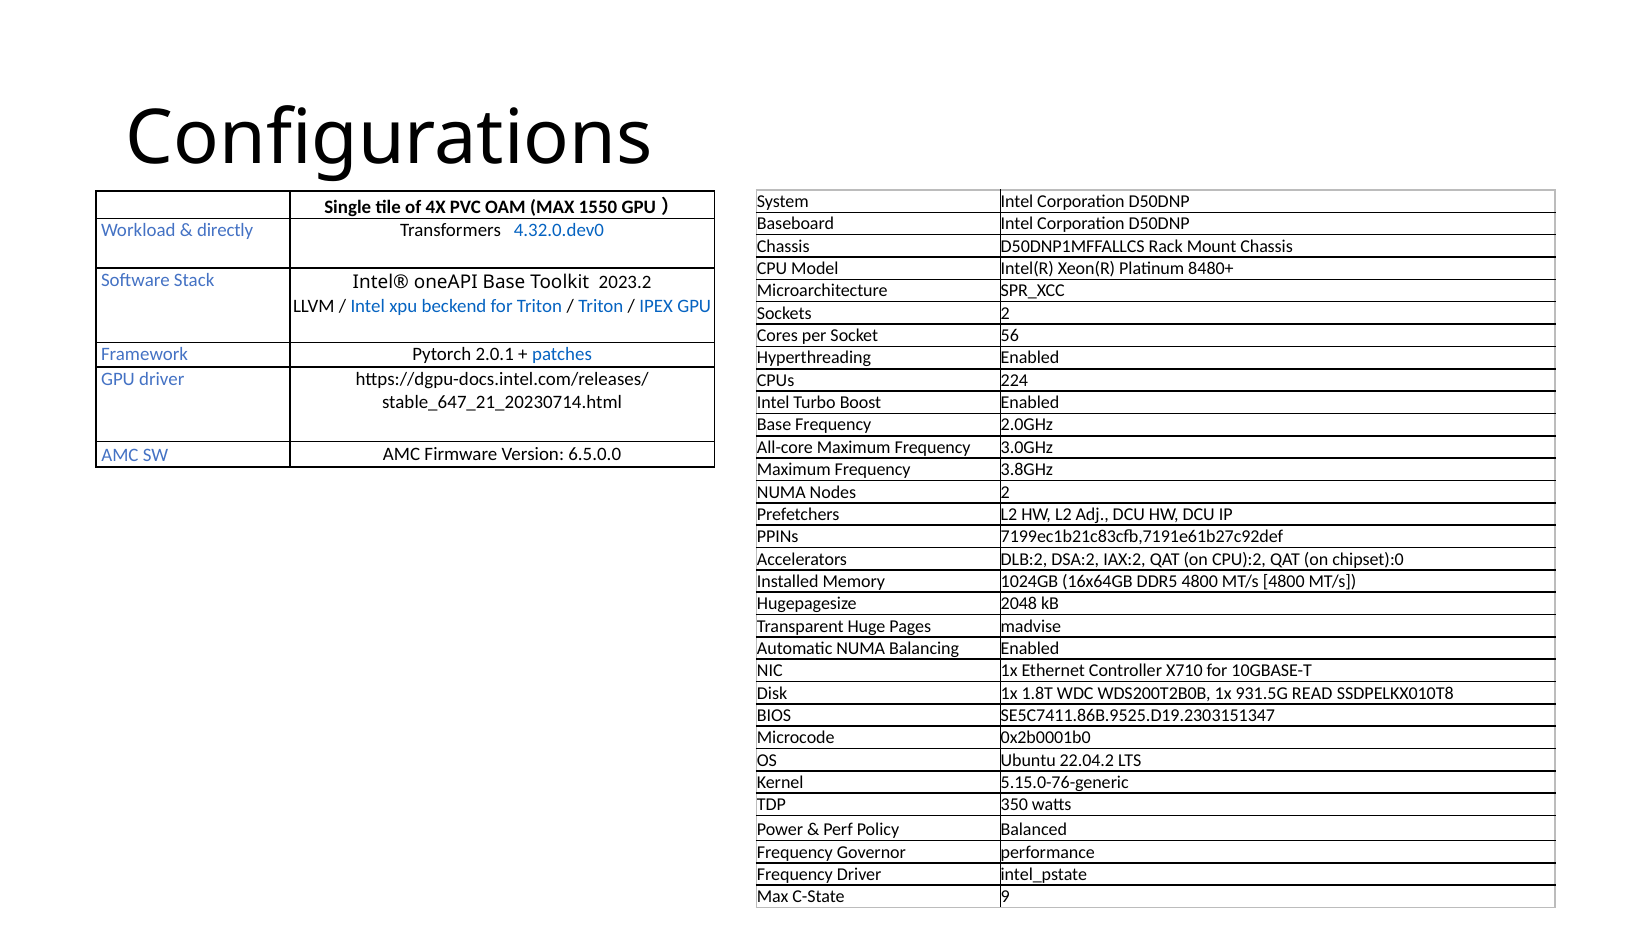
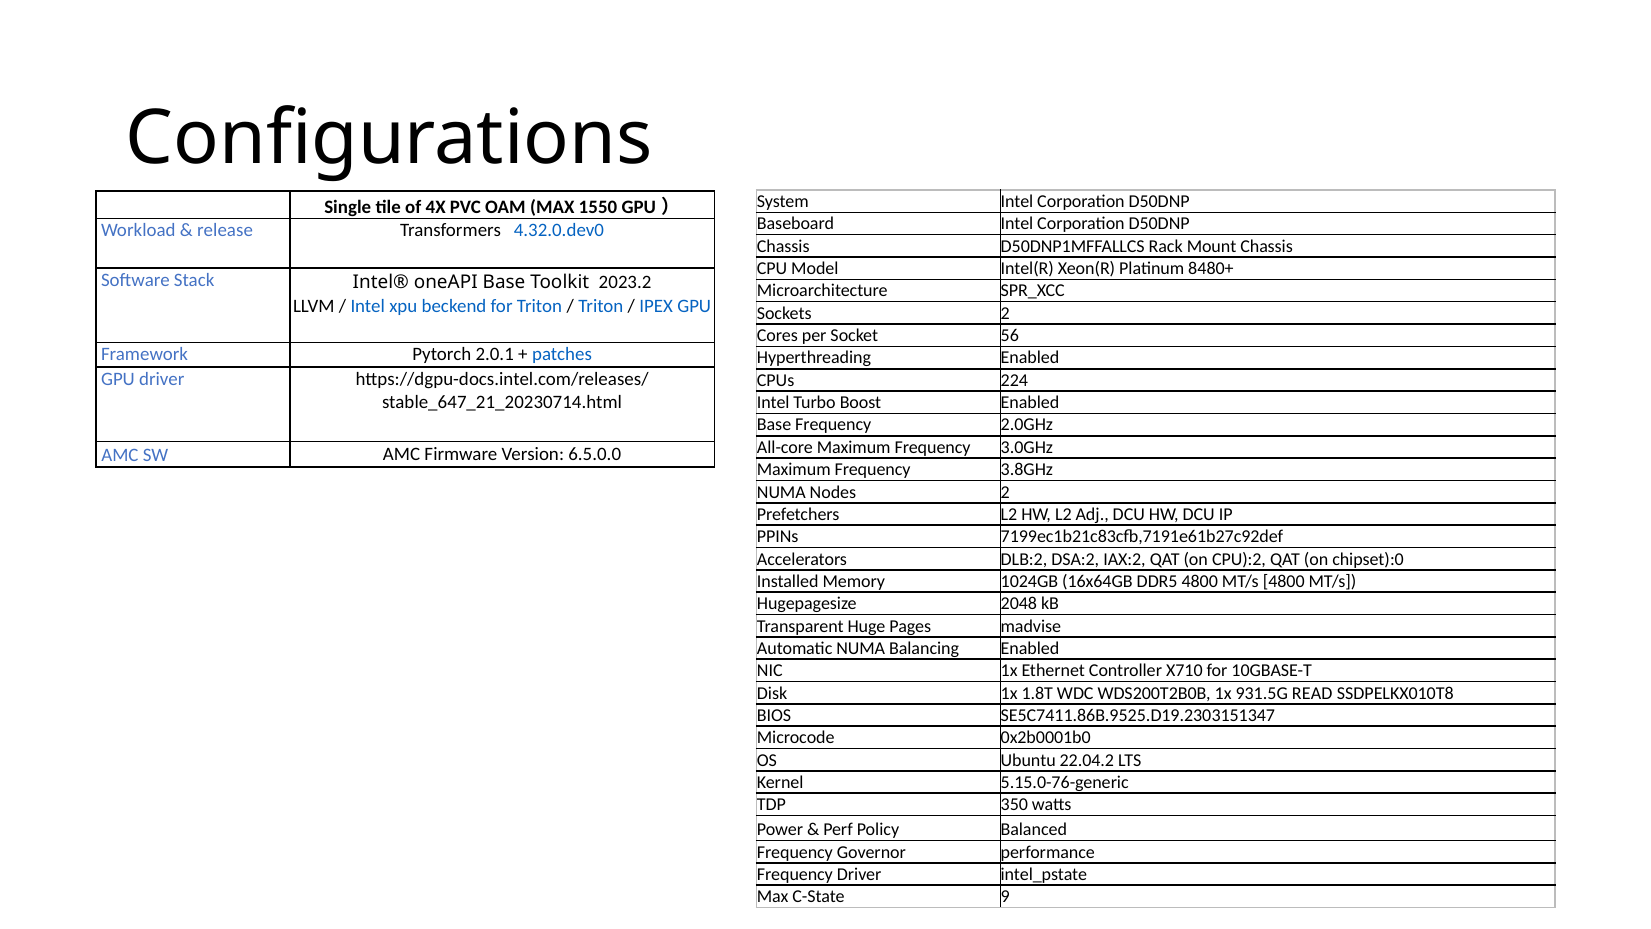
directly: directly -> release (225, 230)
